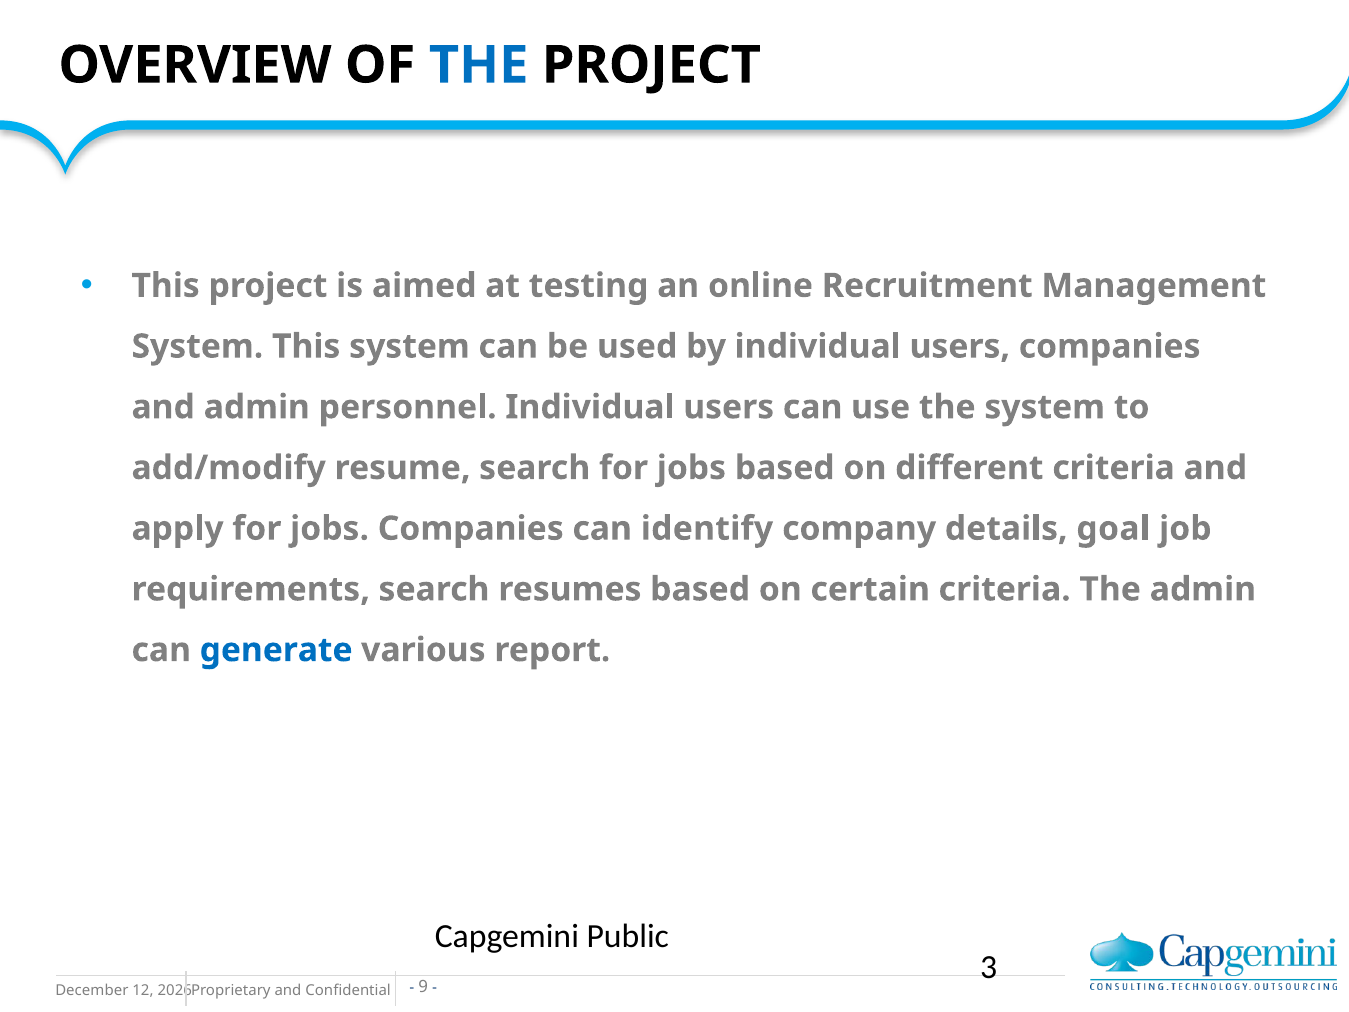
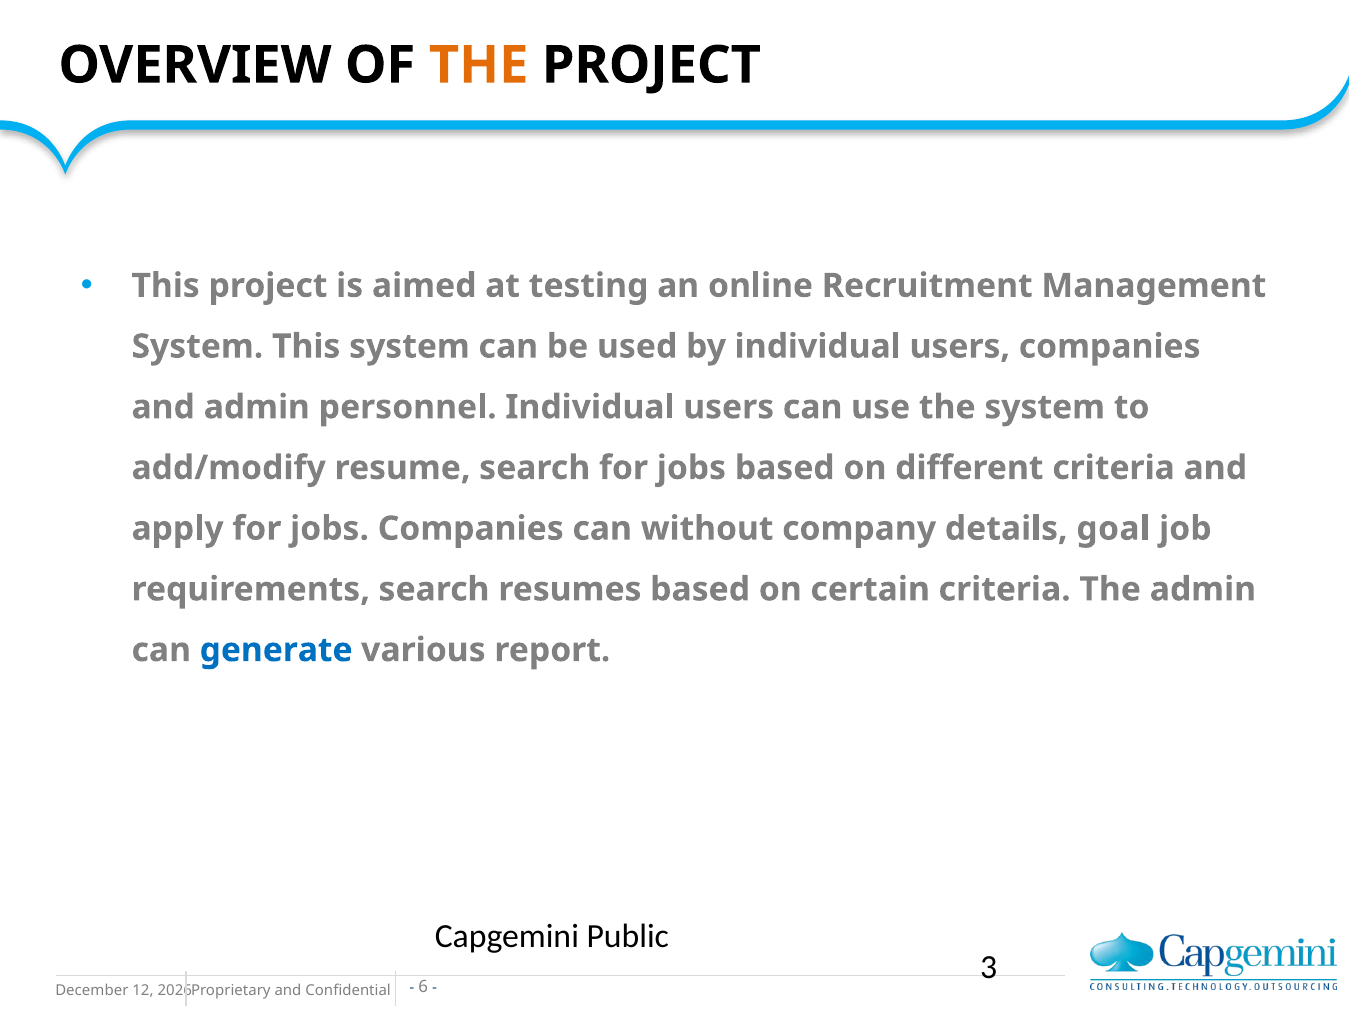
THE colour: blue -> orange (479, 65)
identify: identify -> without (707, 528)
9: 9 -> 6 (423, 987)
